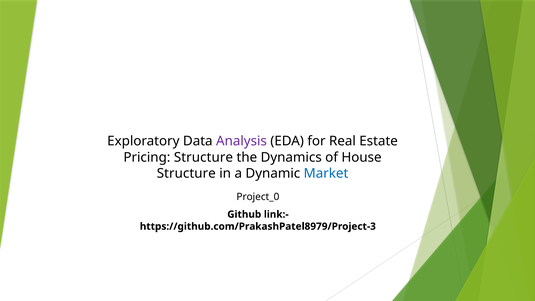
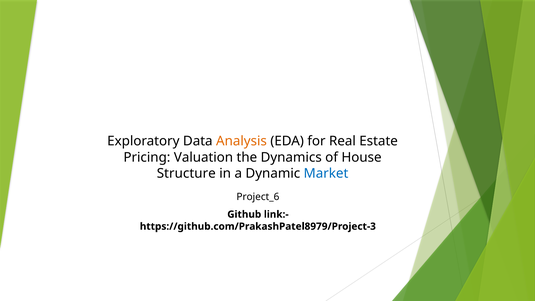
Analysis colour: purple -> orange (241, 141)
Pricing Structure: Structure -> Valuation (203, 157)
Project_0: Project_0 -> Project_6 (258, 197)
